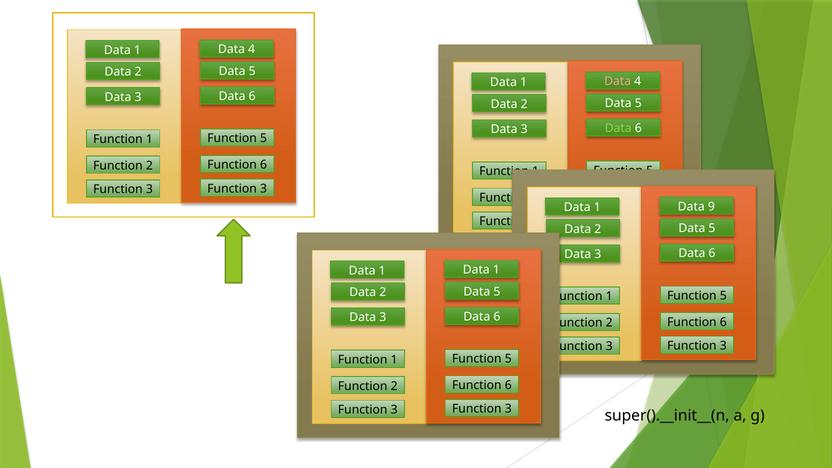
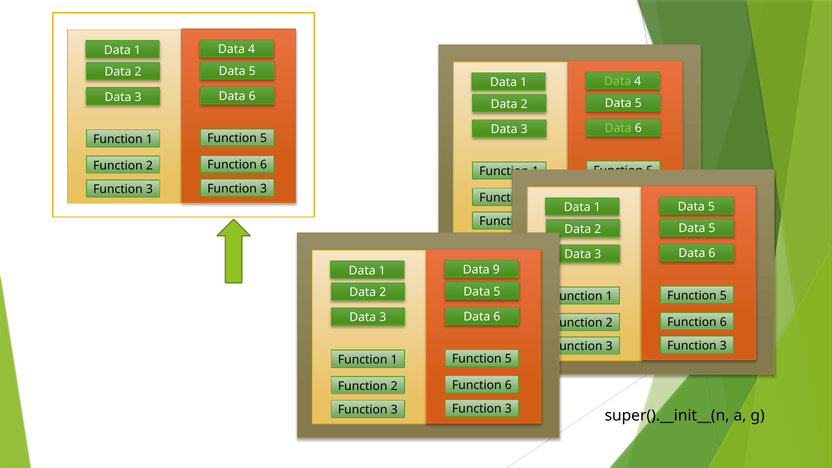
Data colour: pink -> light green (618, 81)
9: 9 -> 5 (711, 207)
1: 1 -> 9 (496, 270)
